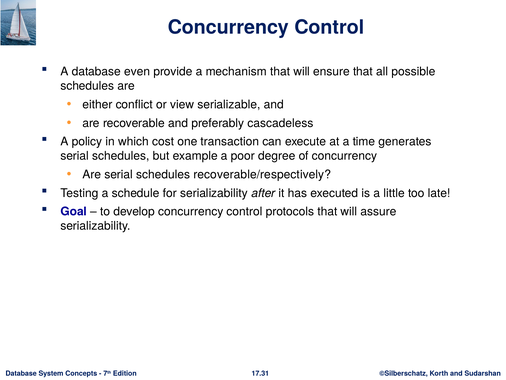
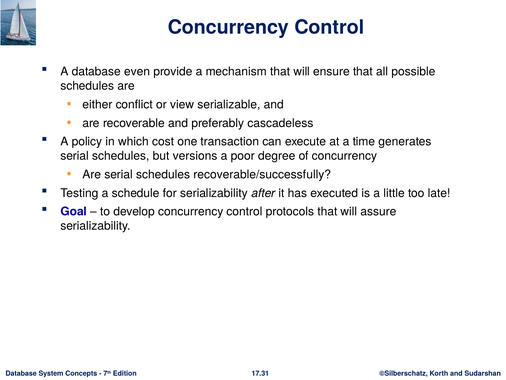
example: example -> versions (195, 156)
recoverable/respectively: recoverable/respectively -> recoverable/successfully (262, 174)
